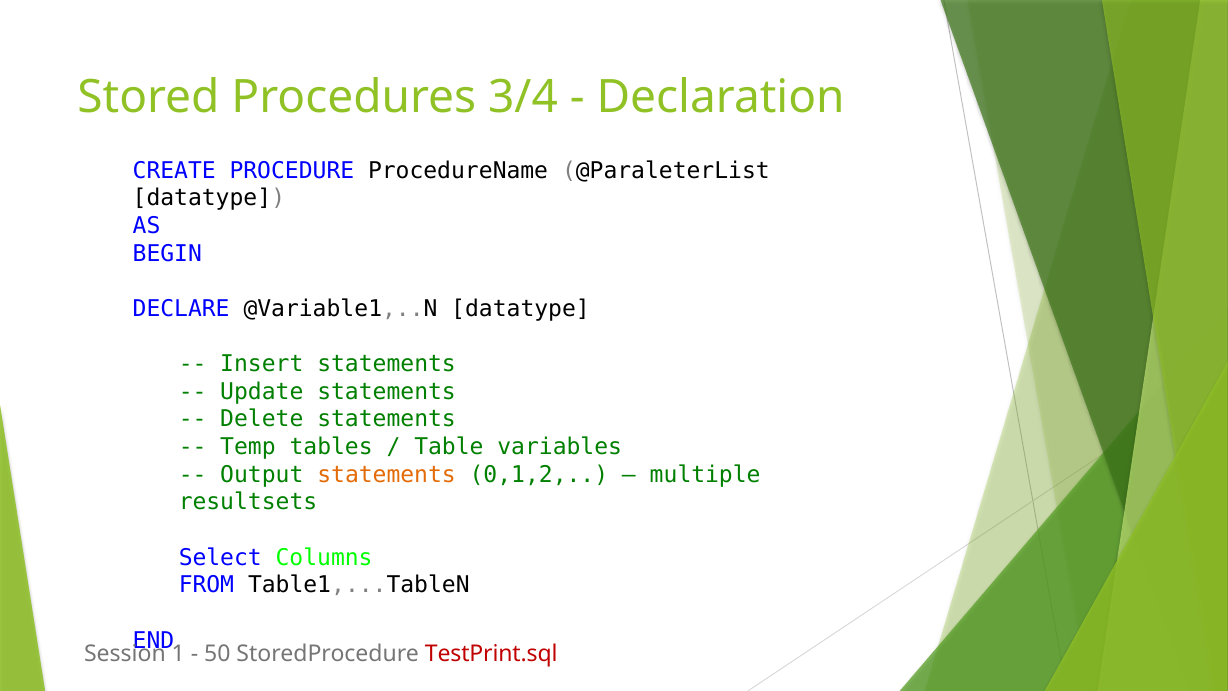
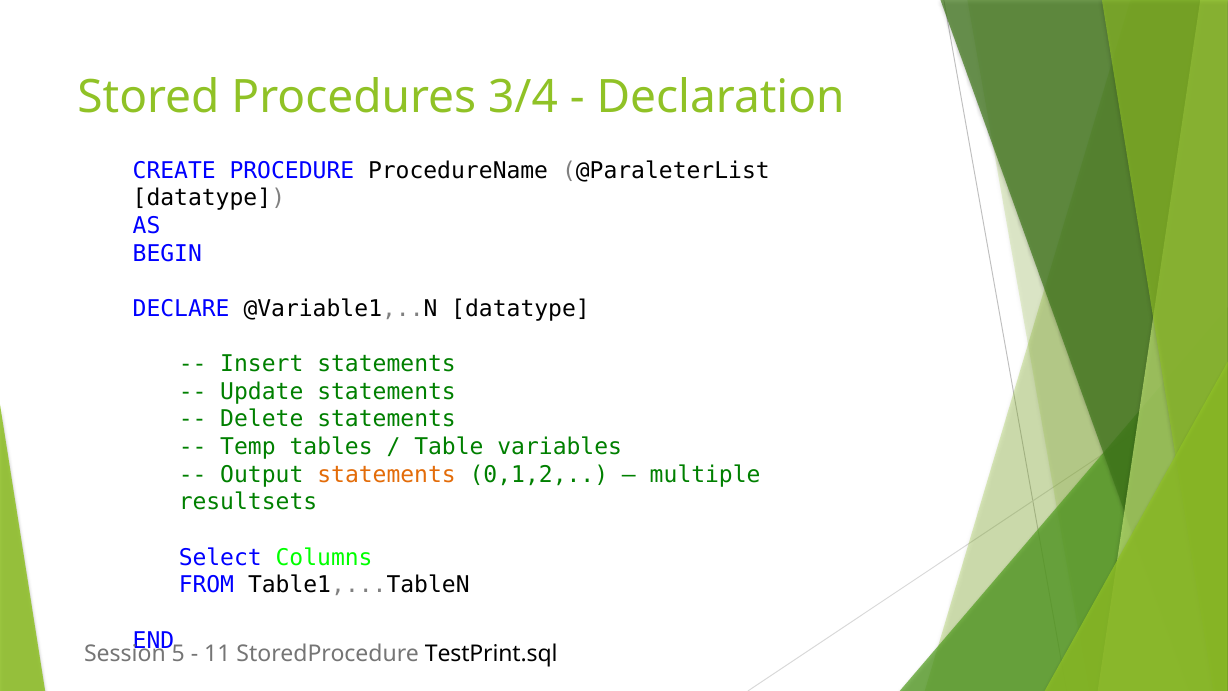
1: 1 -> 5 (178, 654)
50: 50 -> 11 (217, 654)
TestPrint.sql colour: red -> black (491, 654)
